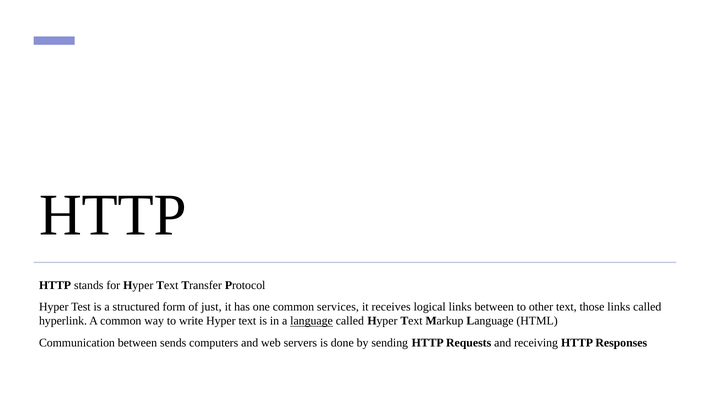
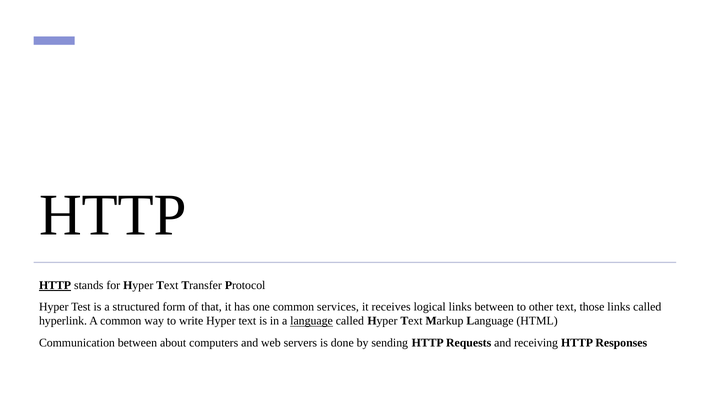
HTTP underline: none -> present (55, 286)
just: just -> that (212, 307)
sends: sends -> about (173, 343)
